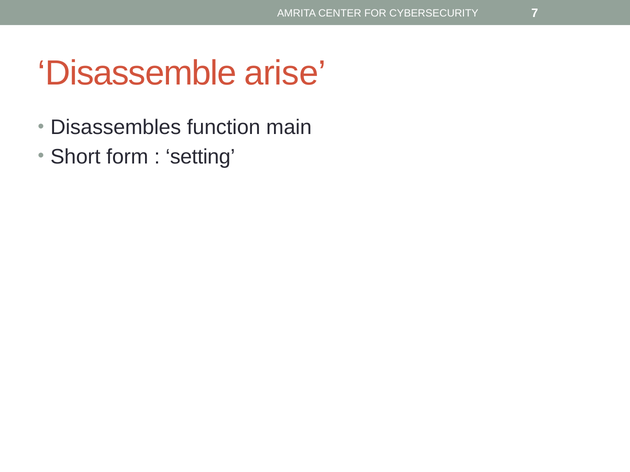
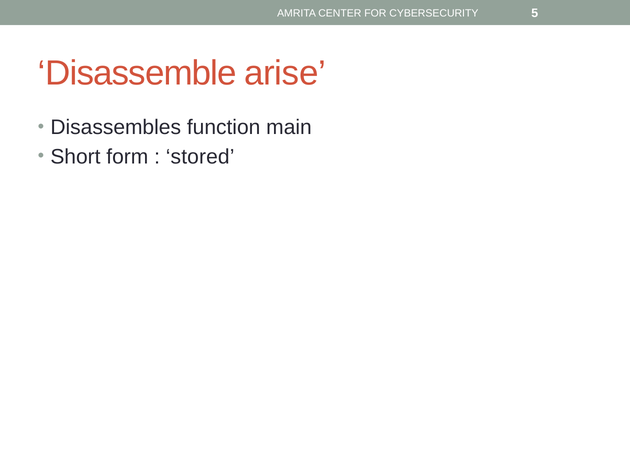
7: 7 -> 5 (535, 13)
setting: setting -> stored (200, 157)
